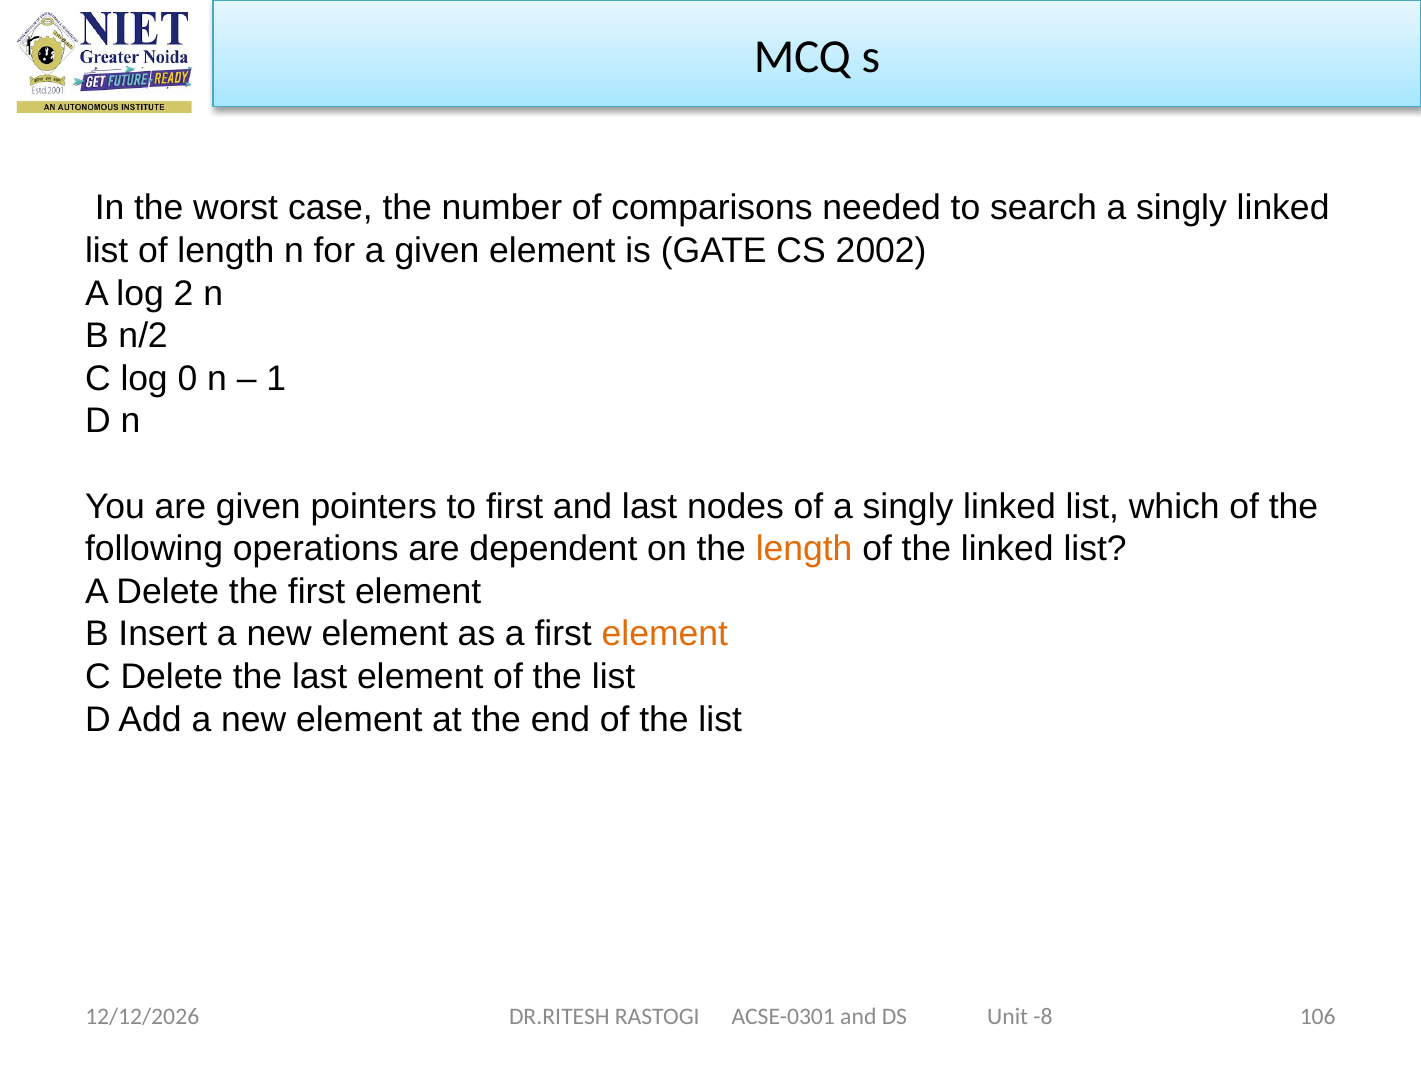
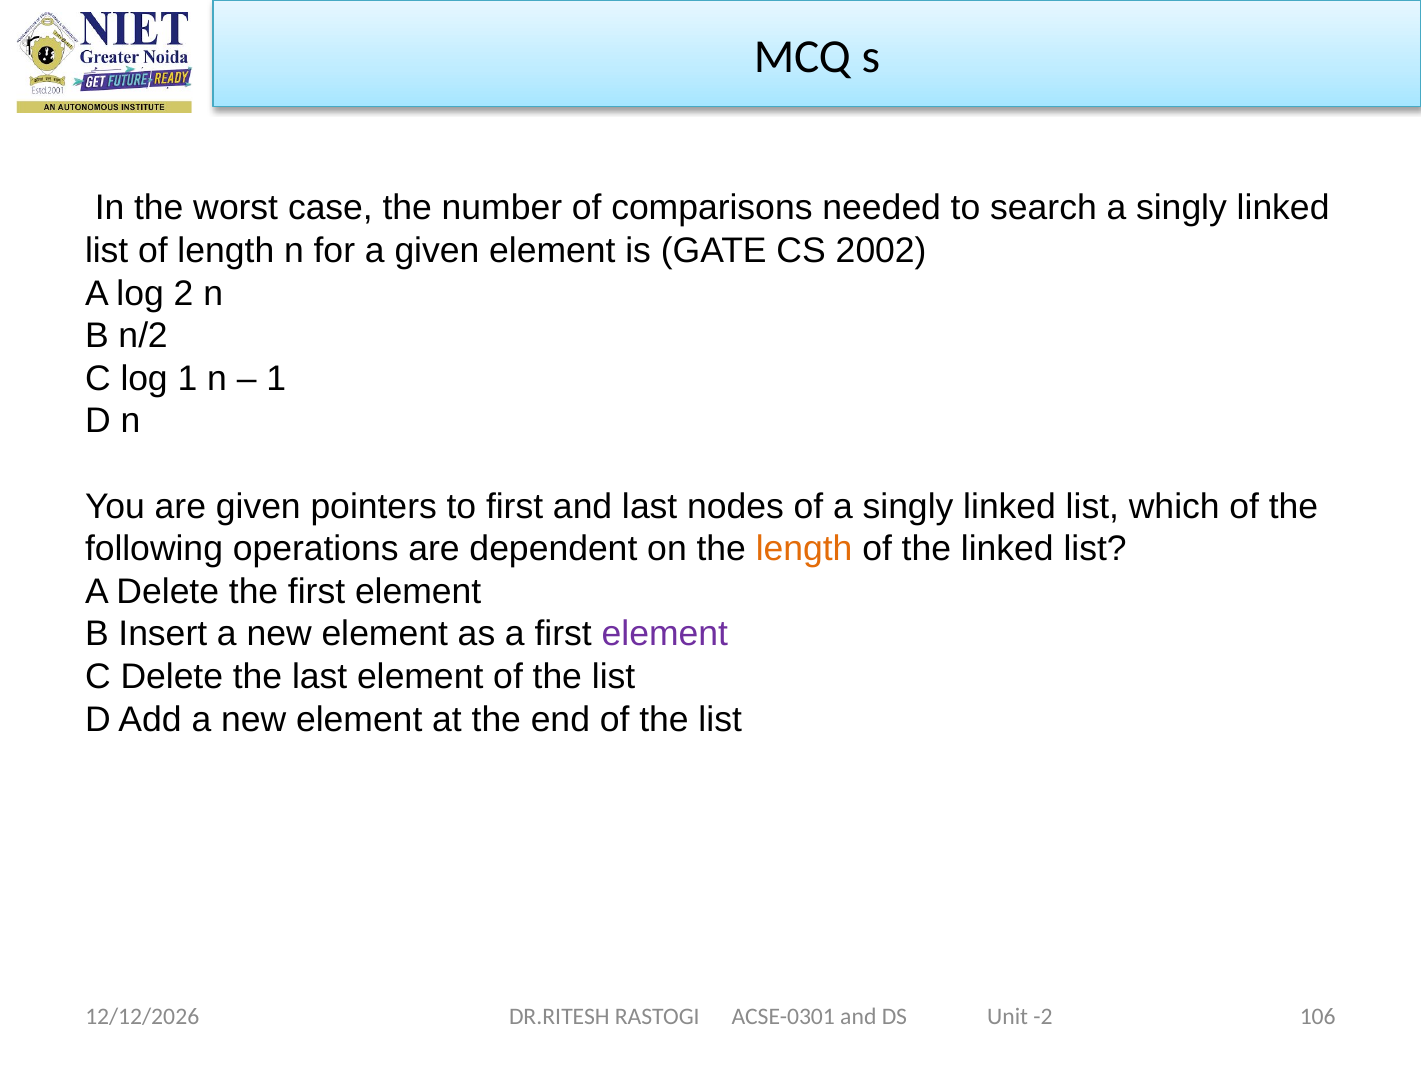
log 0: 0 -> 1 (187, 379)
element colour: orange -> purple (665, 635)
-8: -8 -> -2 (1043, 1018)
